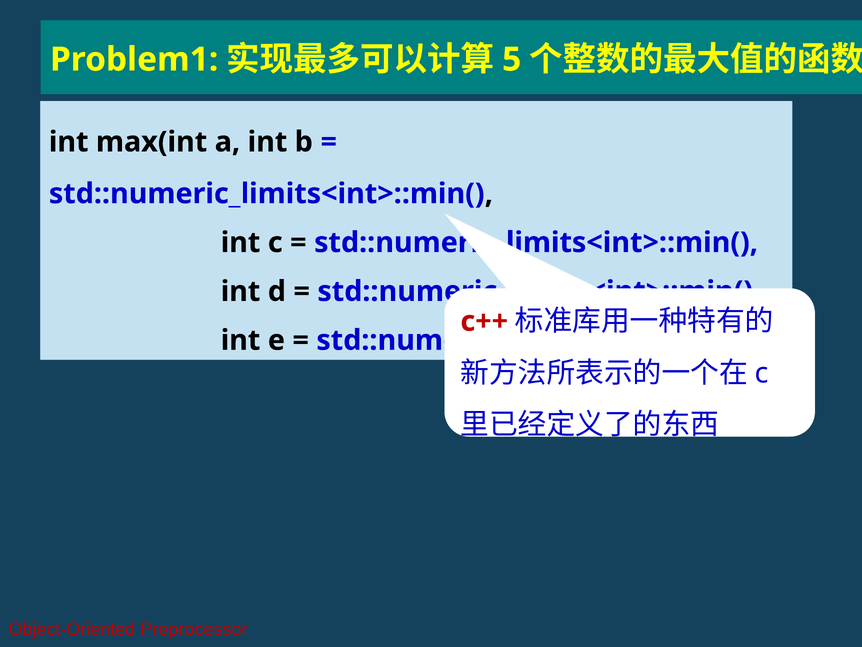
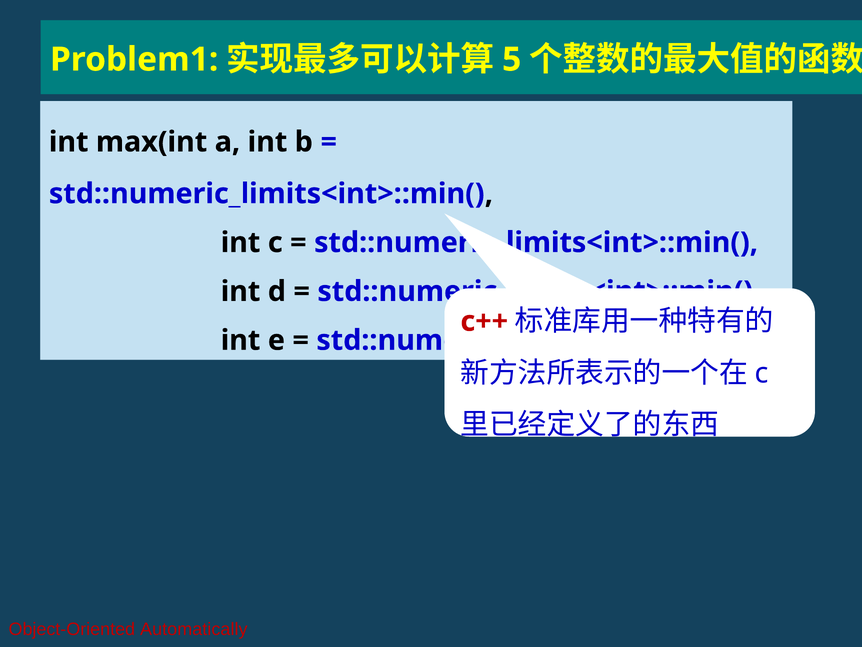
Preprocessor: Preprocessor -> Automatically (194, 629)
